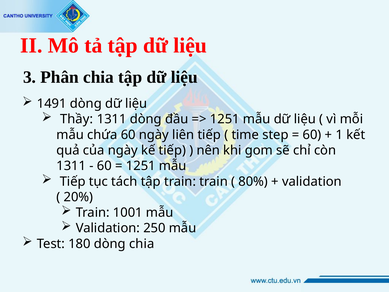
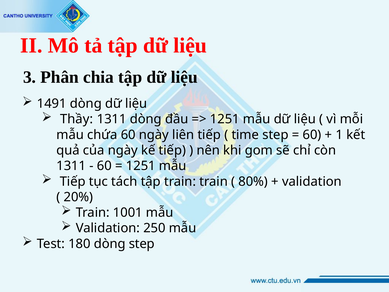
dòng chia: chia -> step (142, 244)
